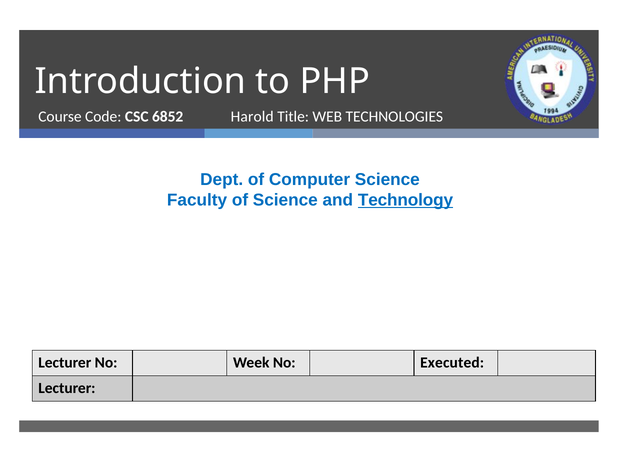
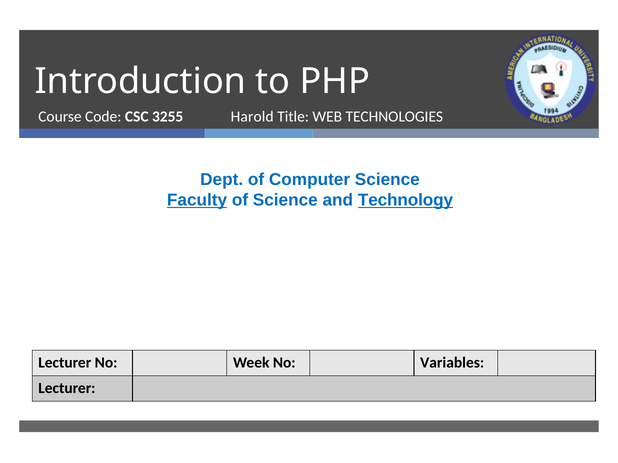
6852: 6852 -> 3255 (168, 117)
Faculty underline: none -> present (197, 201)
Executed: Executed -> Variables (452, 363)
